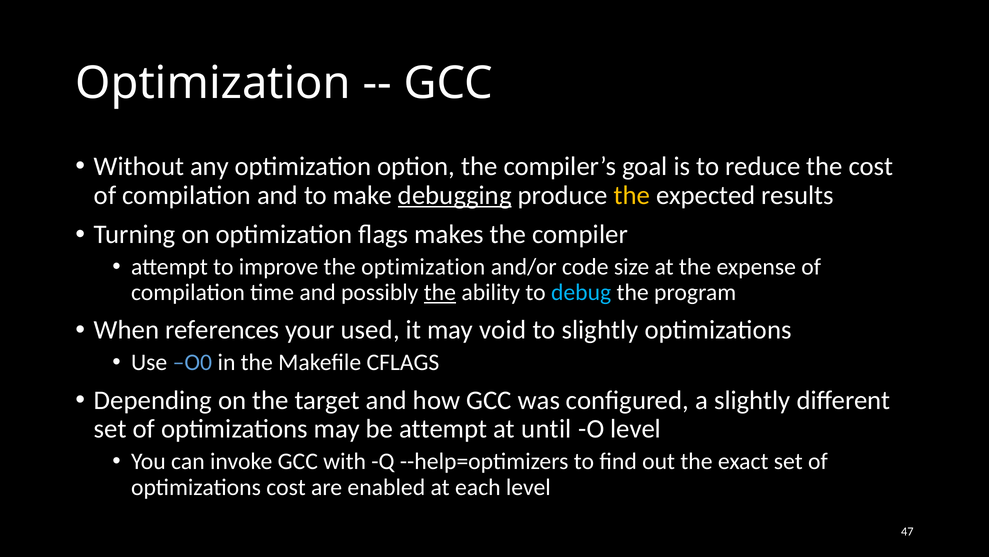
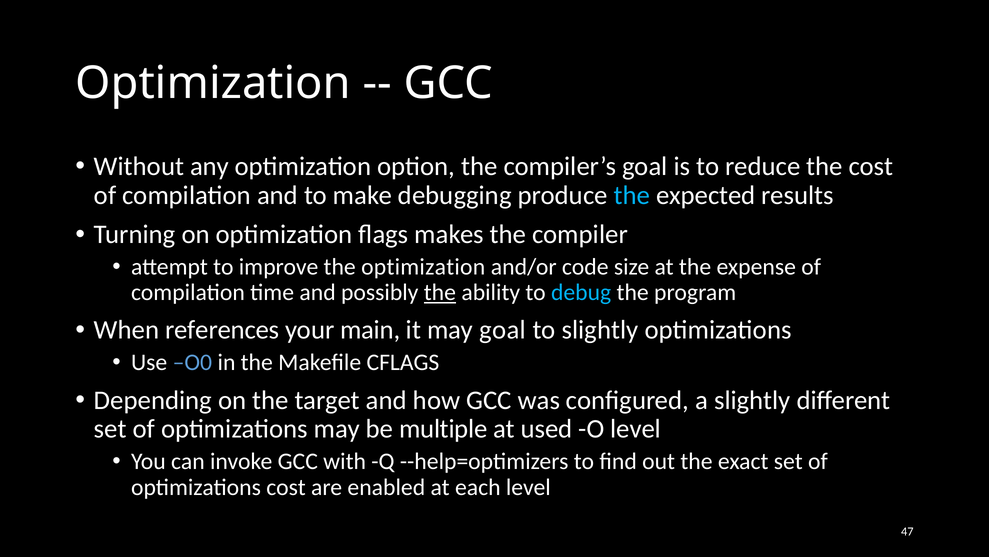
debugging underline: present -> none (455, 195)
the colour: yellow -> light blue (632, 195)
used: used -> main (370, 330)
may void: void -> goal (503, 330)
be attempt: attempt -> multiple (443, 429)
until: until -> used (547, 429)
